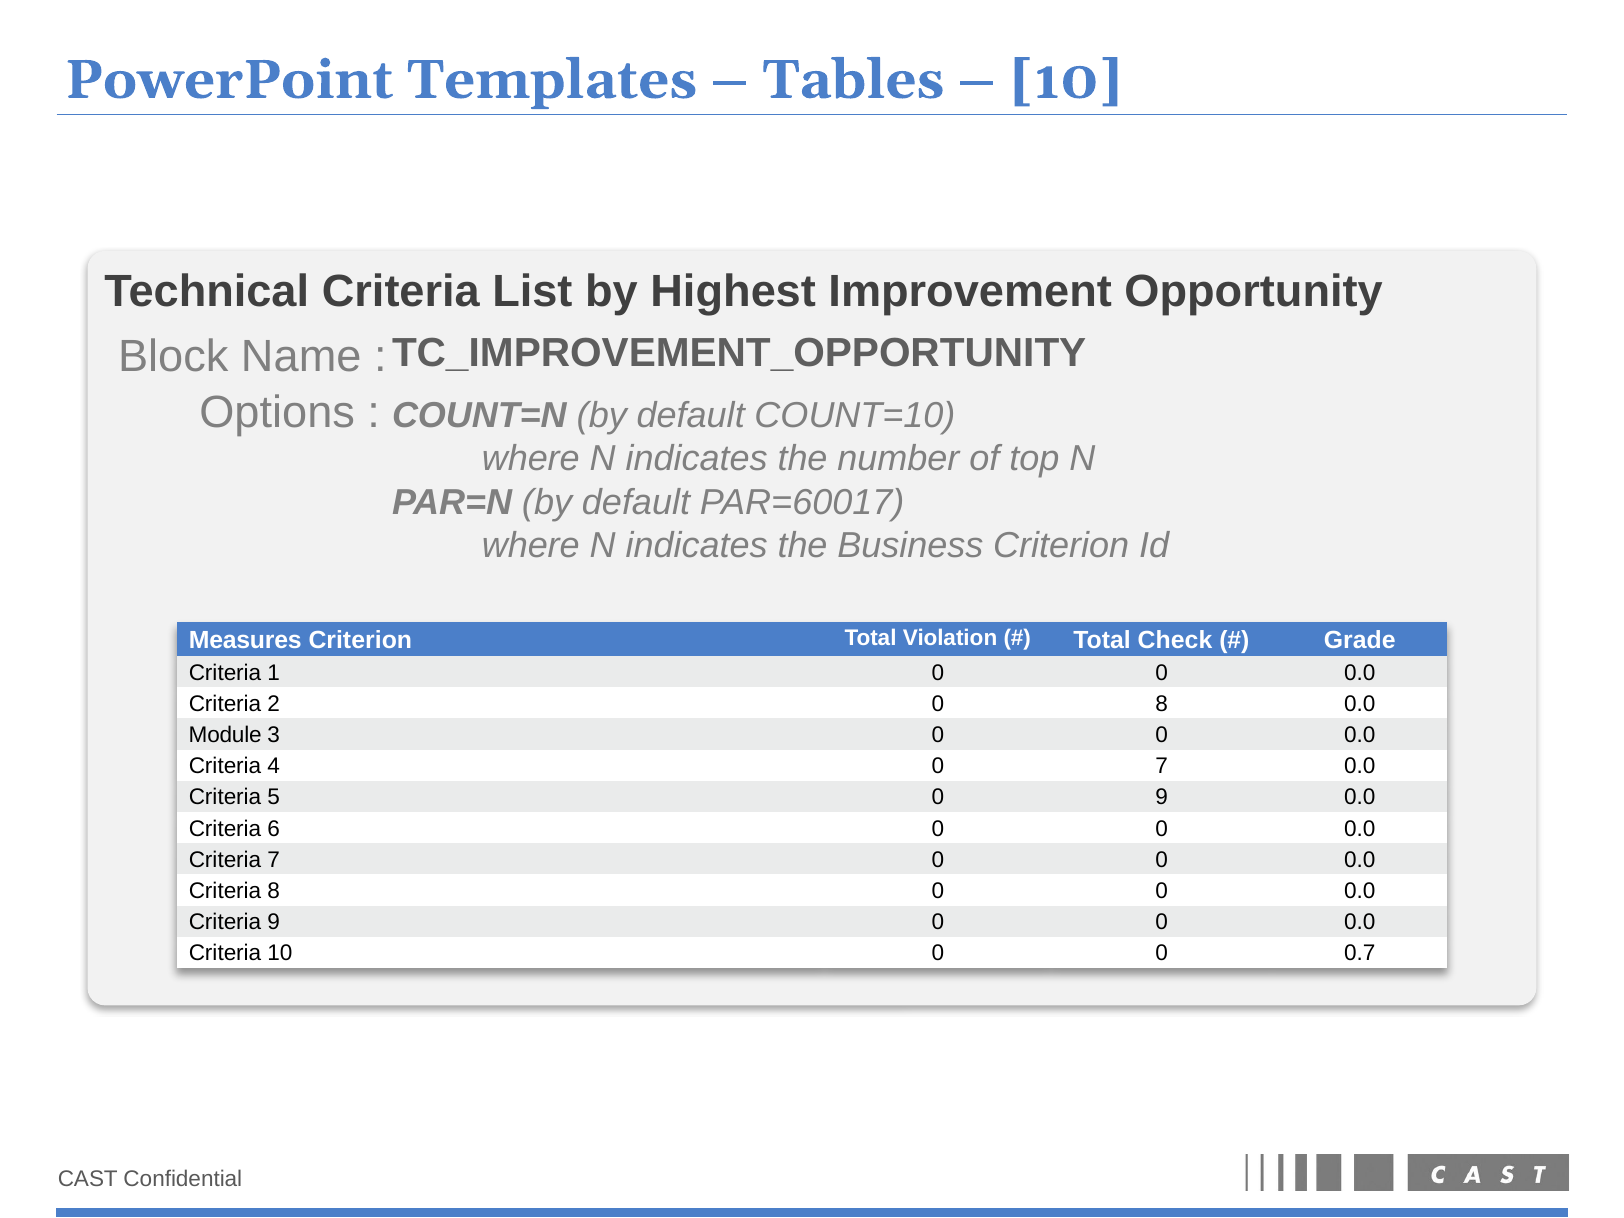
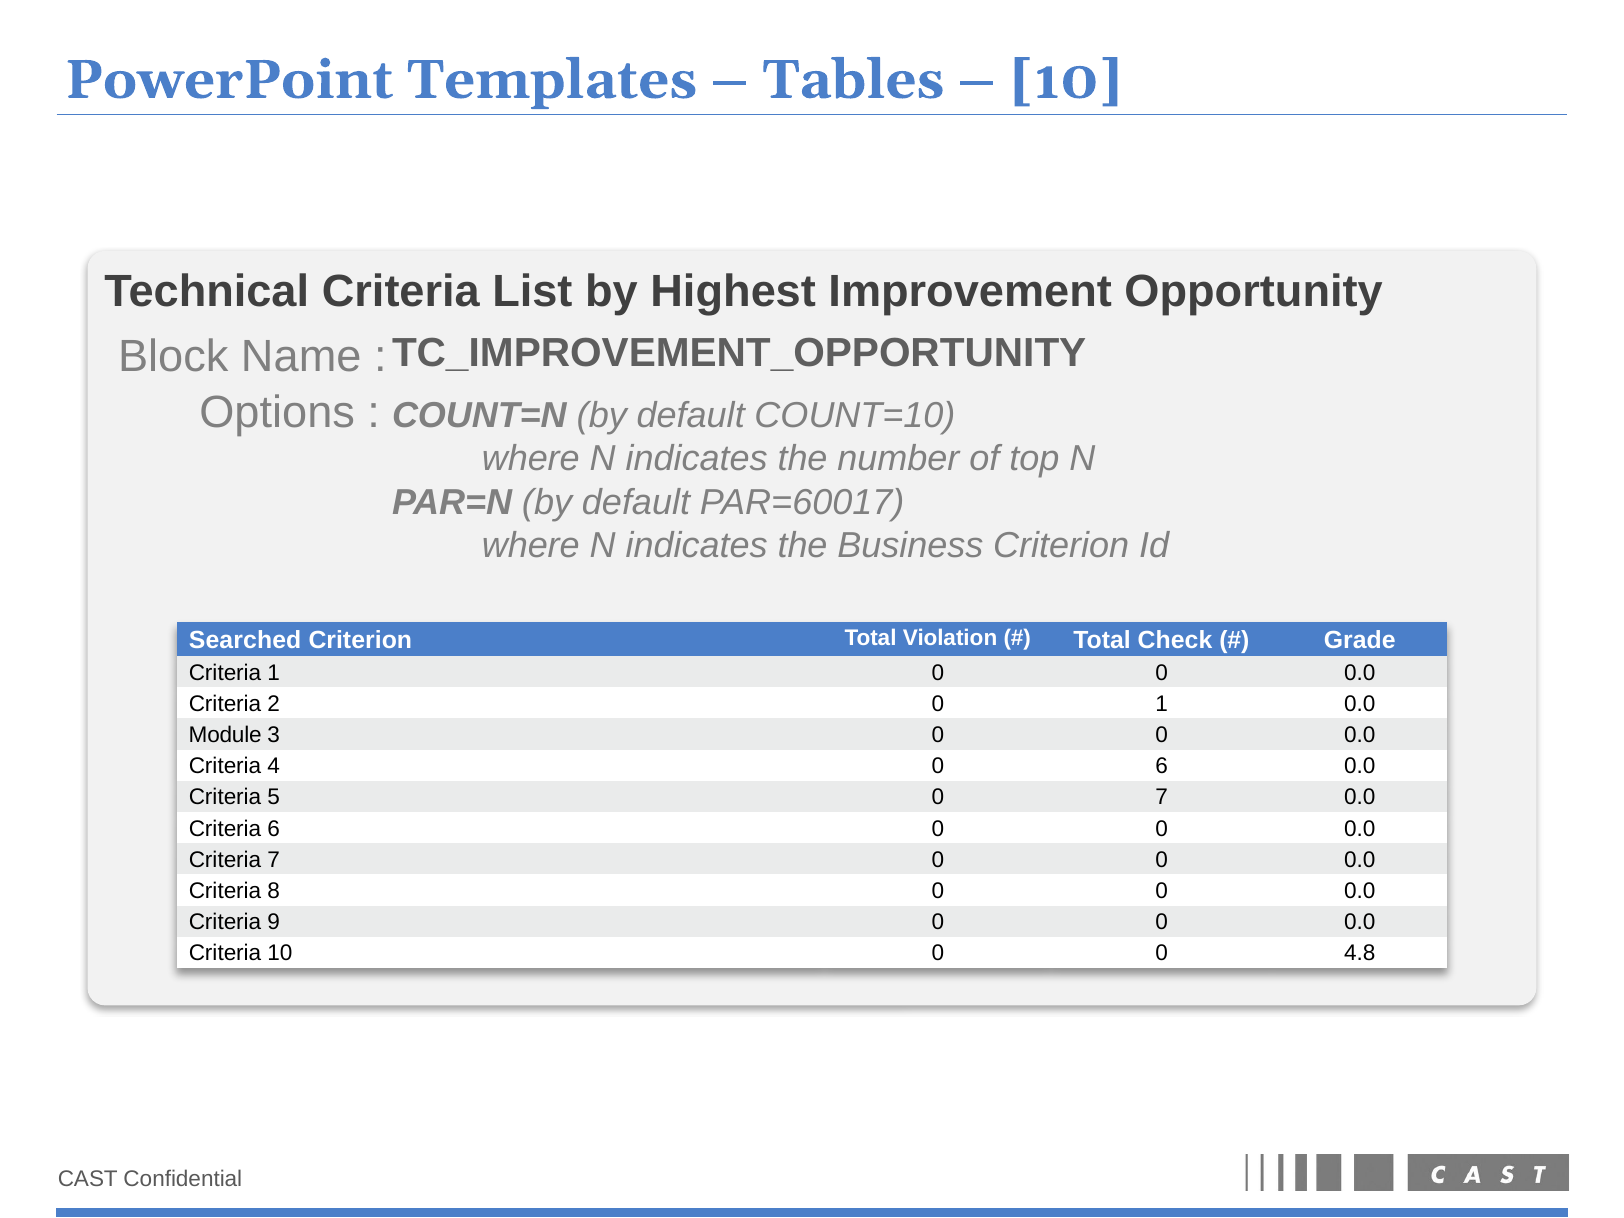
Measures: Measures -> Searched (245, 640)
0 8: 8 -> 1 (1162, 704)
0 7: 7 -> 6 (1162, 766)
0 9: 9 -> 7 (1162, 798)
0.7: 0.7 -> 4.8 (1360, 954)
